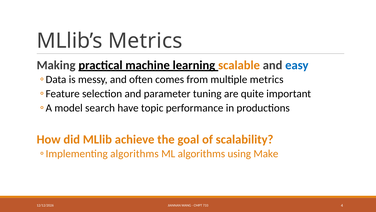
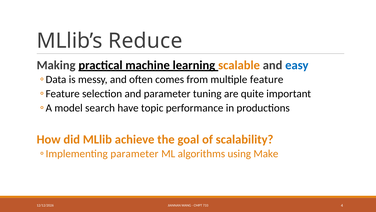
MLlib’s Metrics: Metrics -> Reduce (145, 41)
multiple metrics: metrics -> feature (267, 79)
algorithms: algorithms -> parameter (134, 153)
